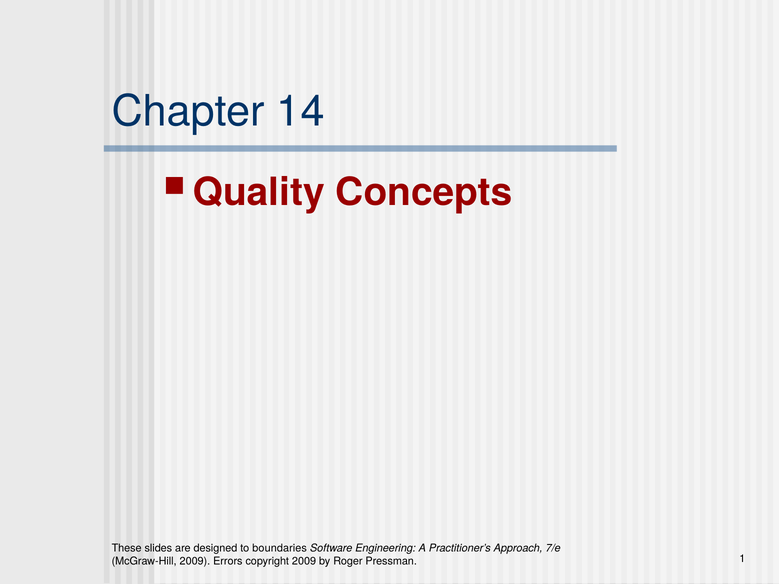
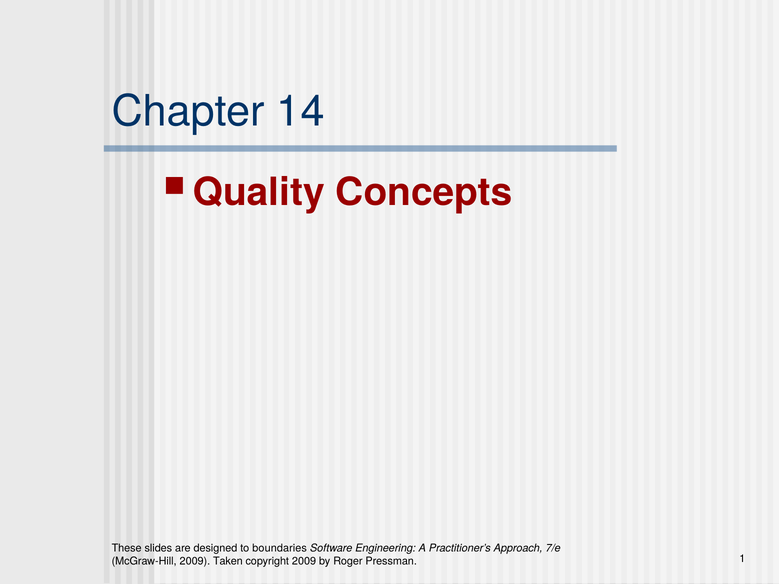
Errors: Errors -> Taken (228, 562)
